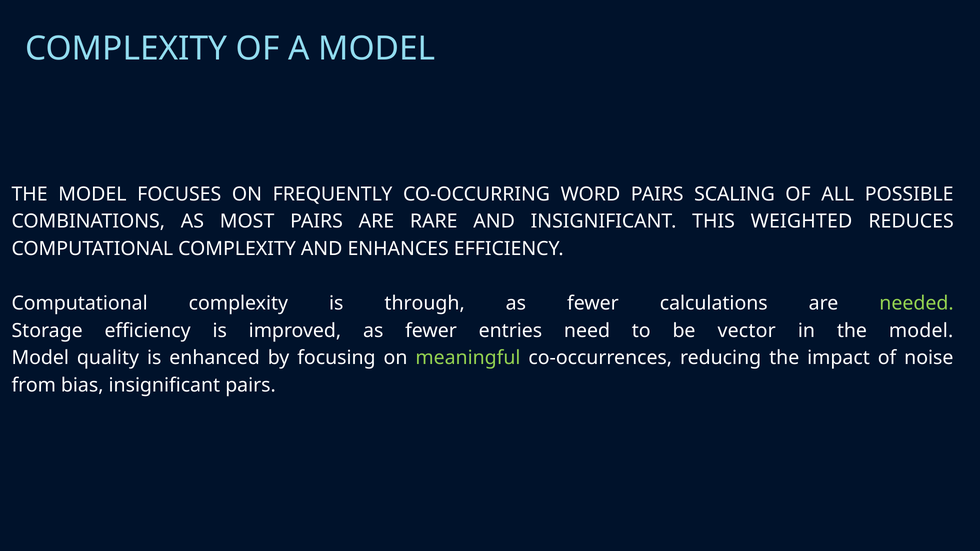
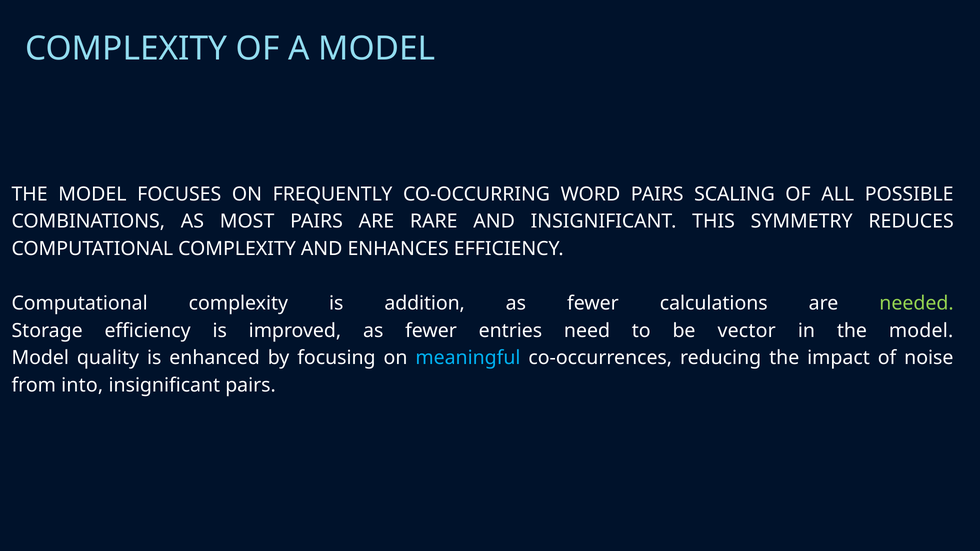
WEIGHTED: WEIGHTED -> SYMMETRY (802, 222)
through: through -> addition (425, 304)
meaningful colour: light green -> light blue (468, 358)
bias: bias -> into (82, 385)
